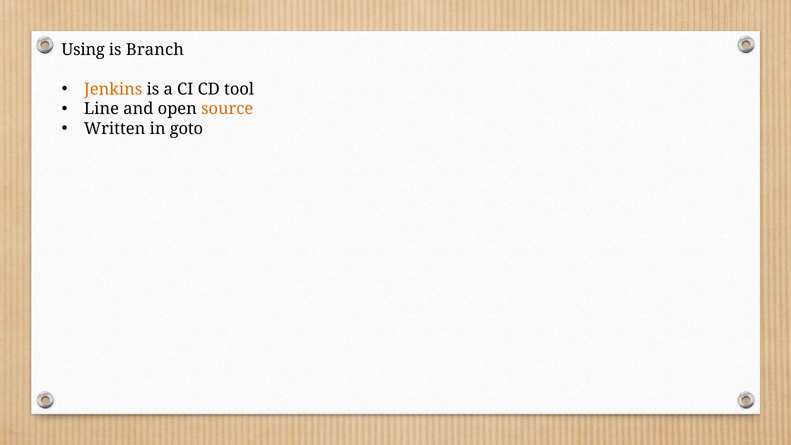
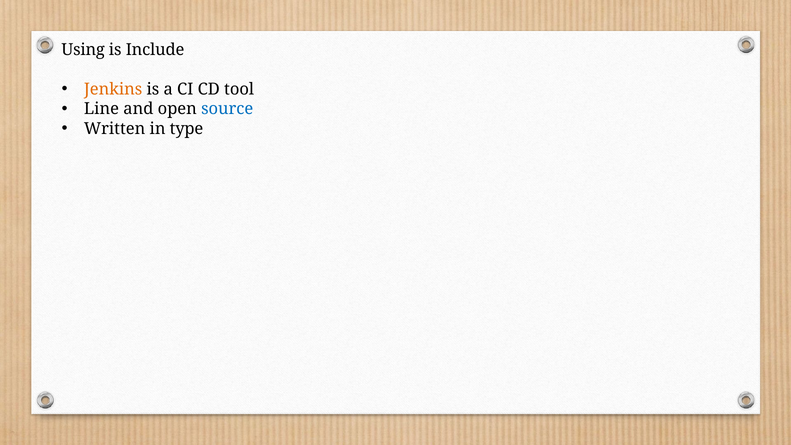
Branch: Branch -> Include (155, 50)
source colour: orange -> blue (227, 109)
goto: goto -> type (186, 129)
